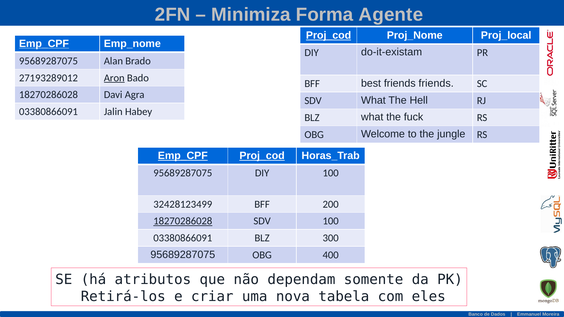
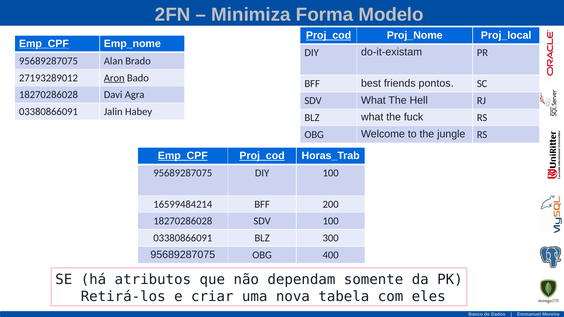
Agente: Agente -> Modelo (391, 15)
friends friends: friends -> pontos (436, 83)
32428123499: 32428123499 -> 16599484214 (183, 204)
18270286028 underline: present -> none (183, 221)
